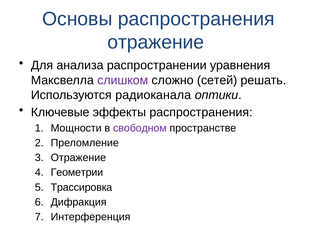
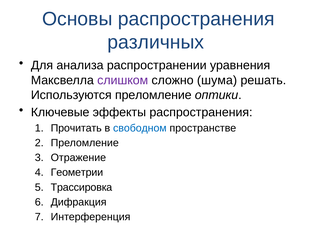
отражение: отражение -> различных (156, 42)
сетей: сетей -> шума (217, 80)
Используются радиоканала: радиоканала -> преломление (153, 95)
Мощности: Мощности -> Прочитать (76, 128)
свободном colour: purple -> blue (140, 128)
